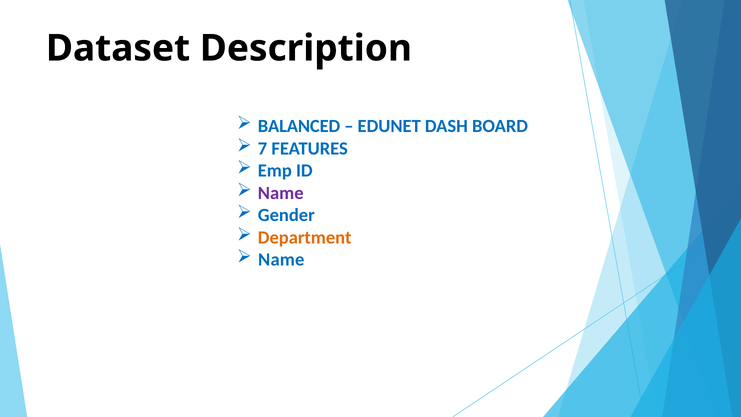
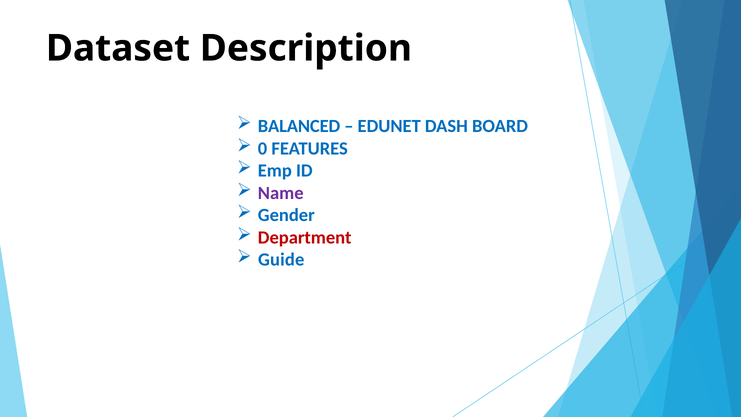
7: 7 -> 0 (263, 149)
Department colour: orange -> red (305, 237)
Name: Name -> Guide (281, 260)
